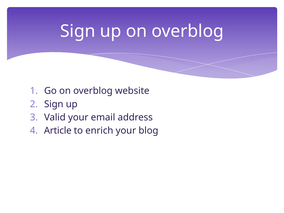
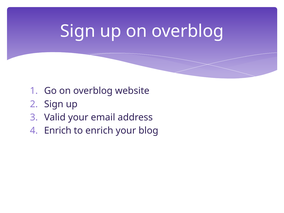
Article: Article -> Enrich (58, 131)
